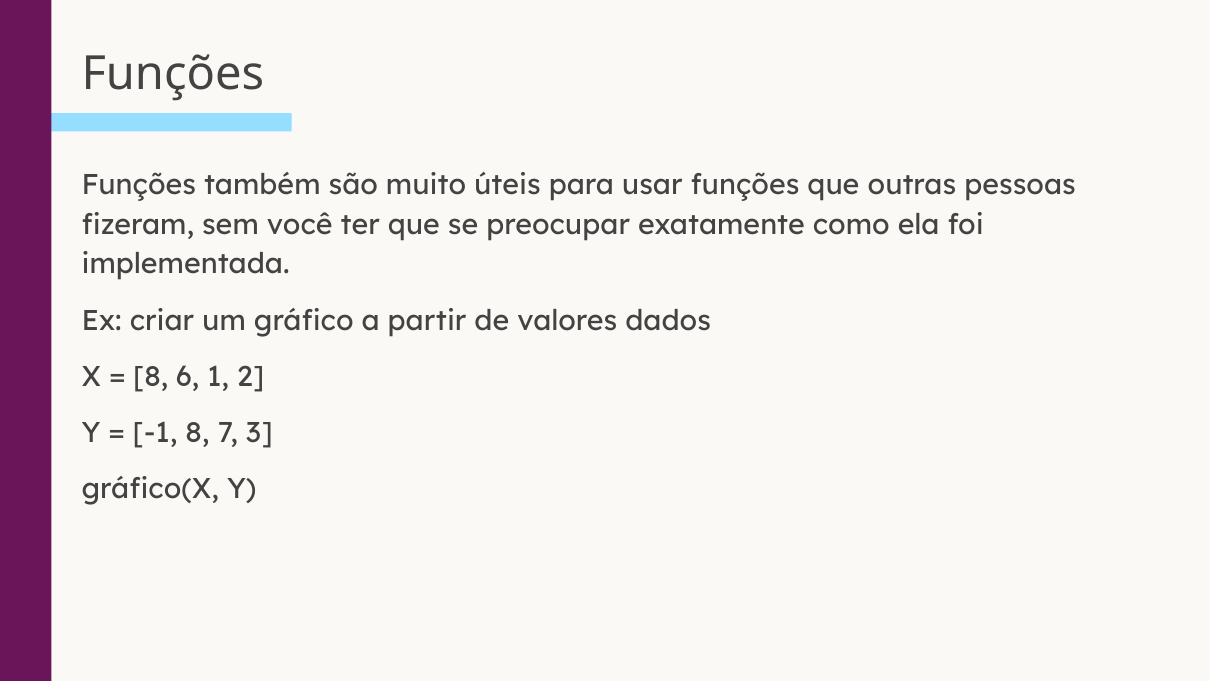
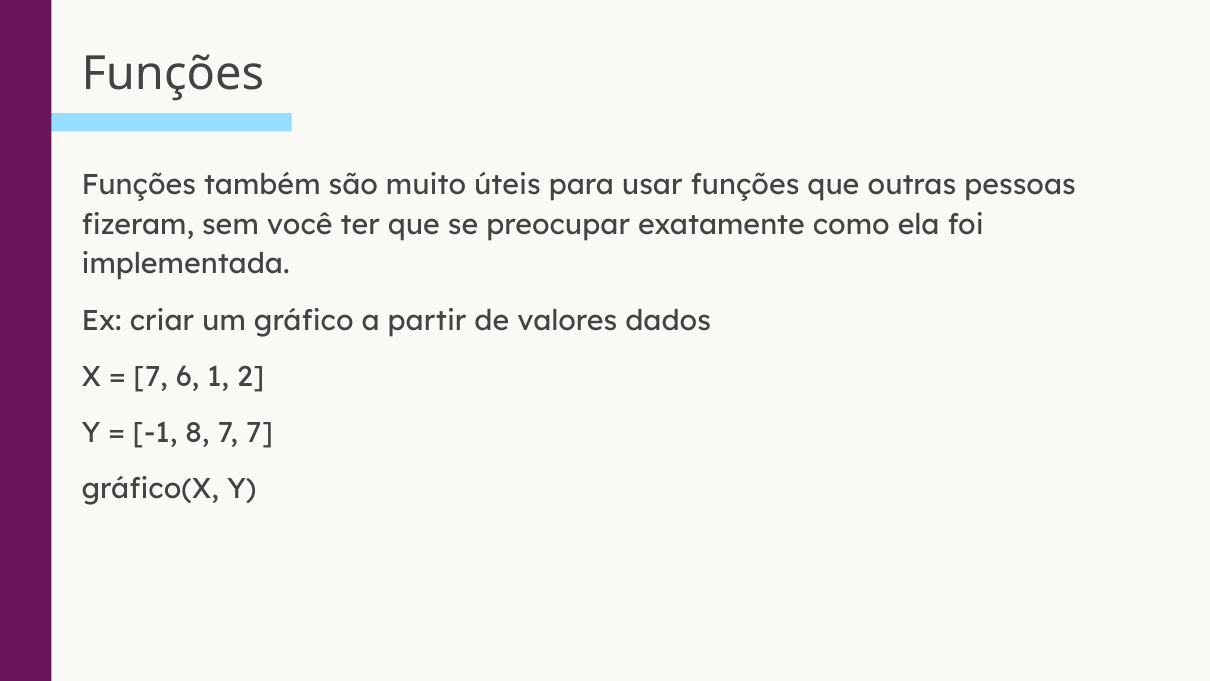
8: 8 -> 7 (151, 377)
7 3: 3 -> 7 (259, 433)
